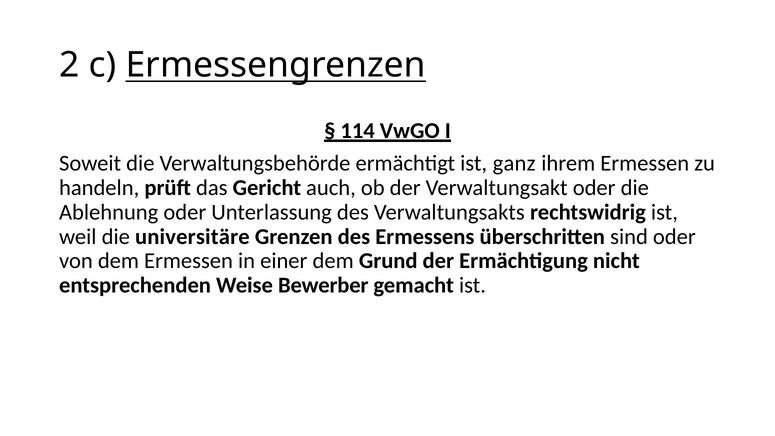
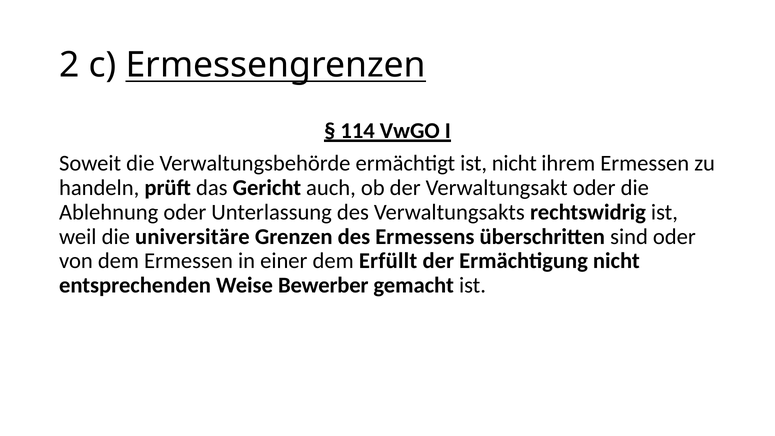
ist ganz: ganz -> nicht (514, 163)
Grund: Grund -> Erfüllt (388, 261)
